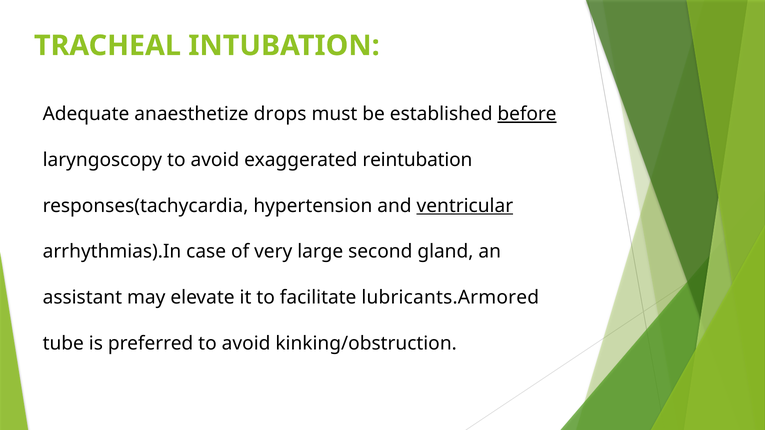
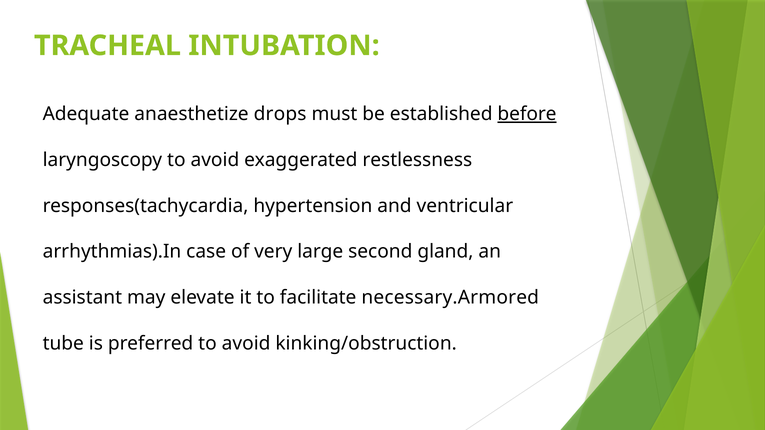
reintubation: reintubation -> restlessness (417, 160)
ventricular underline: present -> none (465, 206)
lubricants.Armored: lubricants.Armored -> necessary.Armored (450, 298)
